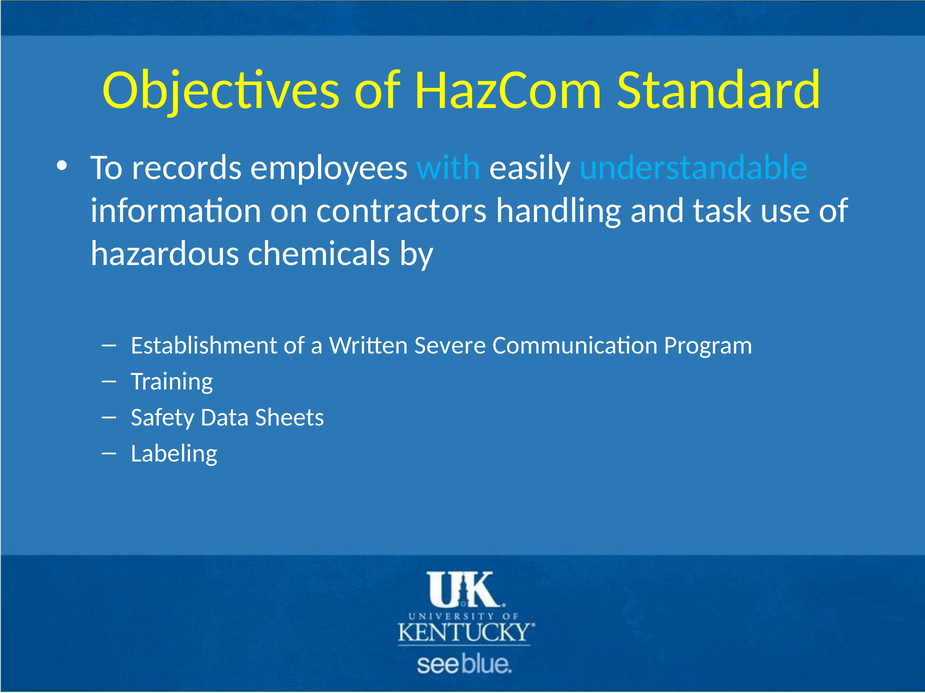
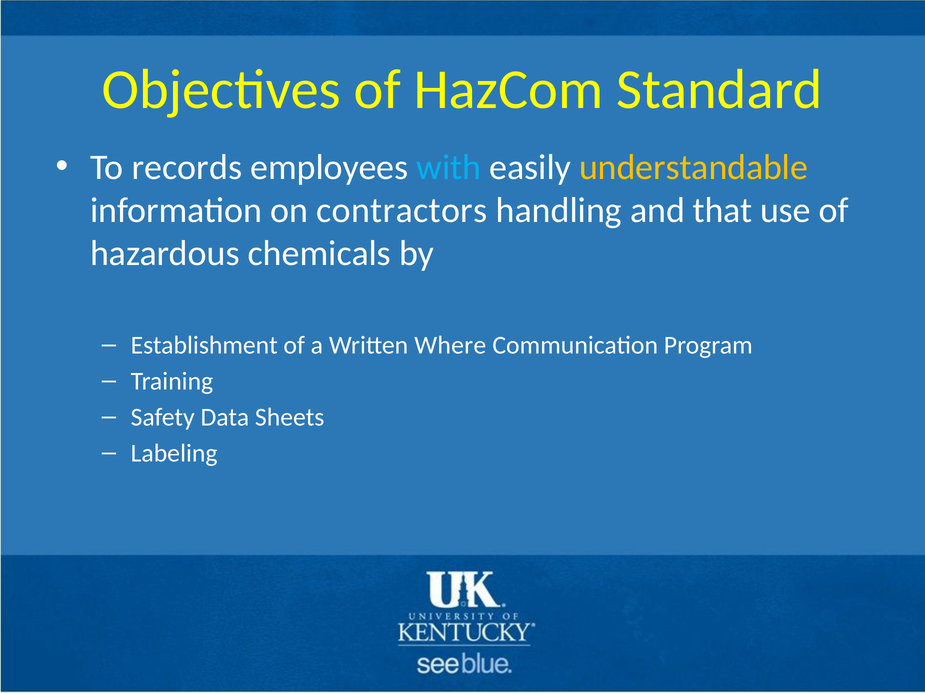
understandable colour: light blue -> yellow (694, 167)
task: task -> that (723, 211)
Severe: Severe -> Where (450, 346)
